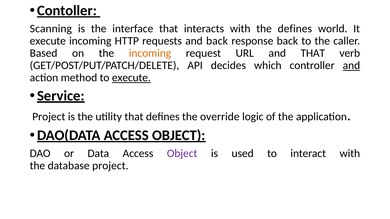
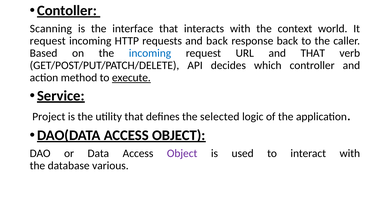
the defines: defines -> context (295, 29)
execute: execute -> request (48, 41)
incoming colour: orange -> blue (150, 53)
and underline: present -> none (351, 66)
override: override -> selected (220, 117)
database project: project -> various (110, 166)
